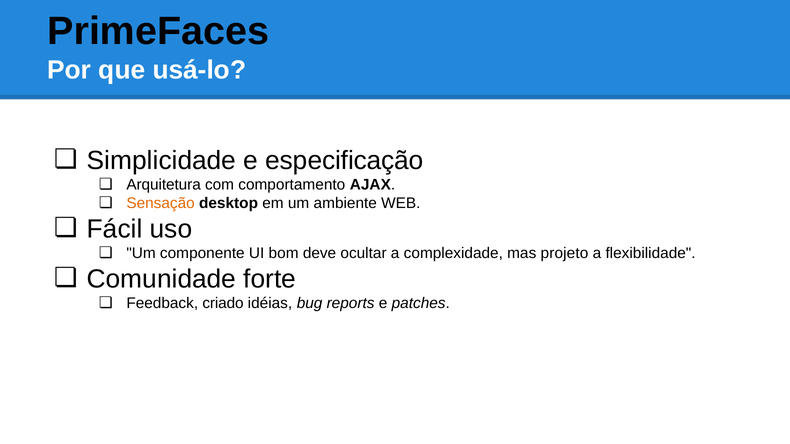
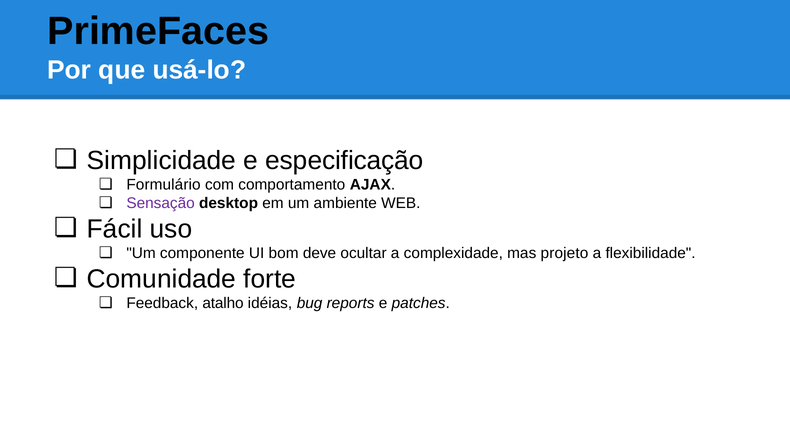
Arquitetura: Arquitetura -> Formulário (164, 185)
Sensação colour: orange -> purple (161, 204)
criado: criado -> atalho (223, 304)
